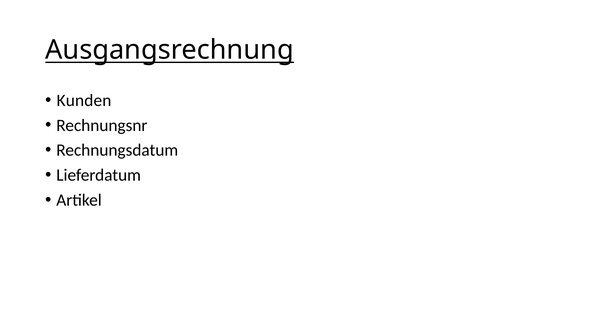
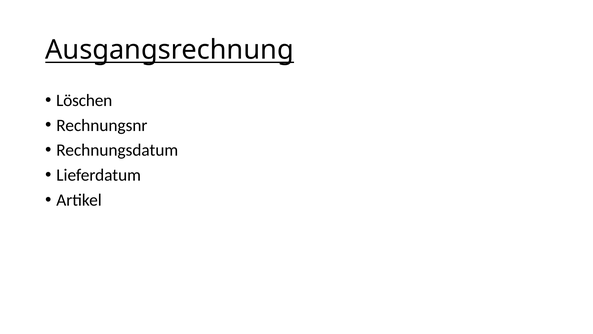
Kunden: Kunden -> Löschen (84, 100)
